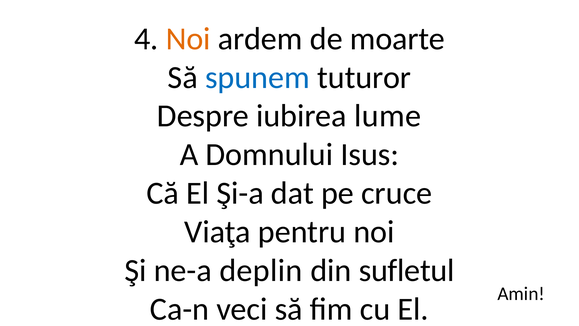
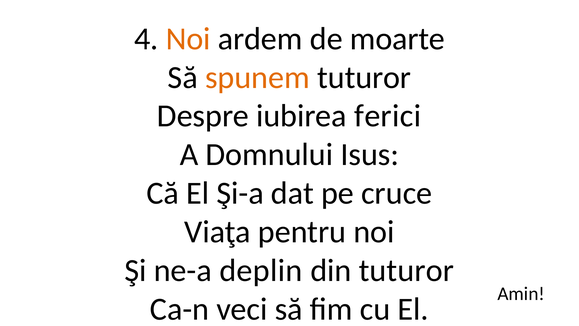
spunem colour: blue -> orange (257, 77)
lume: lume -> ferici (388, 116)
din sufletul: sufletul -> tuturor (406, 270)
